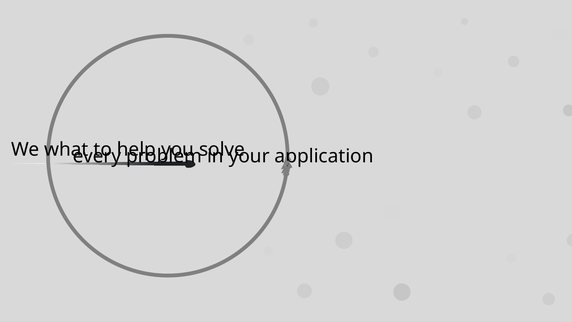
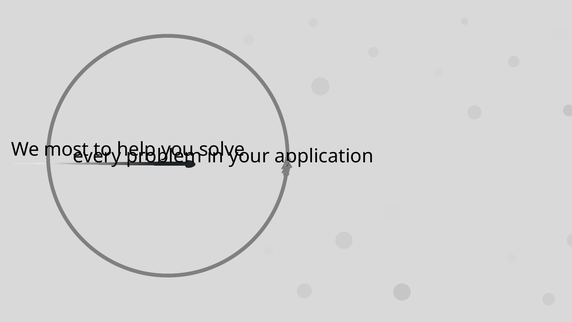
what: what -> most (66, 149)
